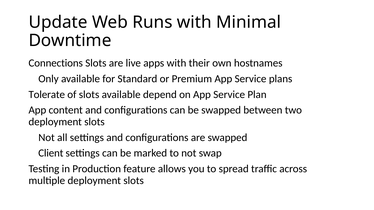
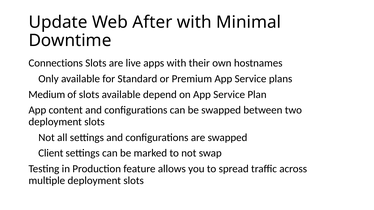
Runs: Runs -> After (152, 22)
Tolerate: Tolerate -> Medium (47, 95)
